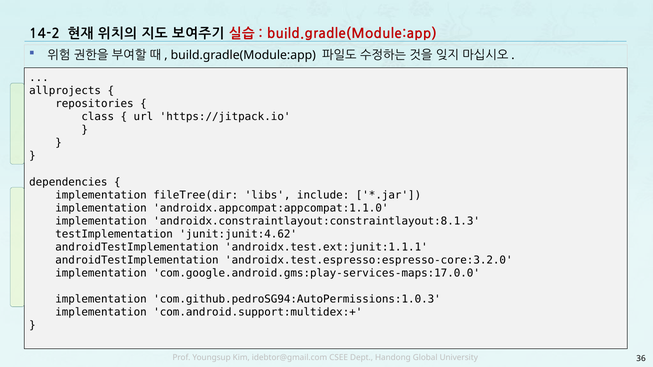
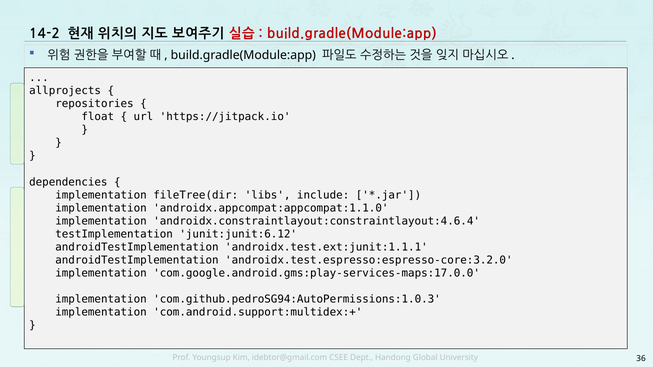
class: class -> float (98, 117)
androidx.constraintlayout:constraintlayout:8.1.3: androidx.constraintlayout:constraintlayout:8.1.3 -> androidx.constraintlayout:constraintlayout:4.6.4 (317, 221)
junit:junit:4.62: junit:junit:4.62 -> junit:junit:6.12 (238, 234)
